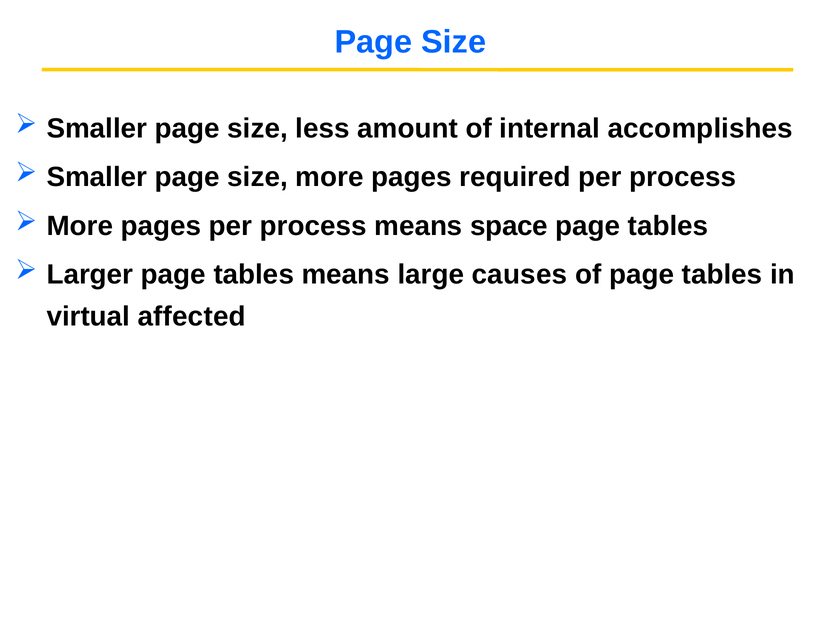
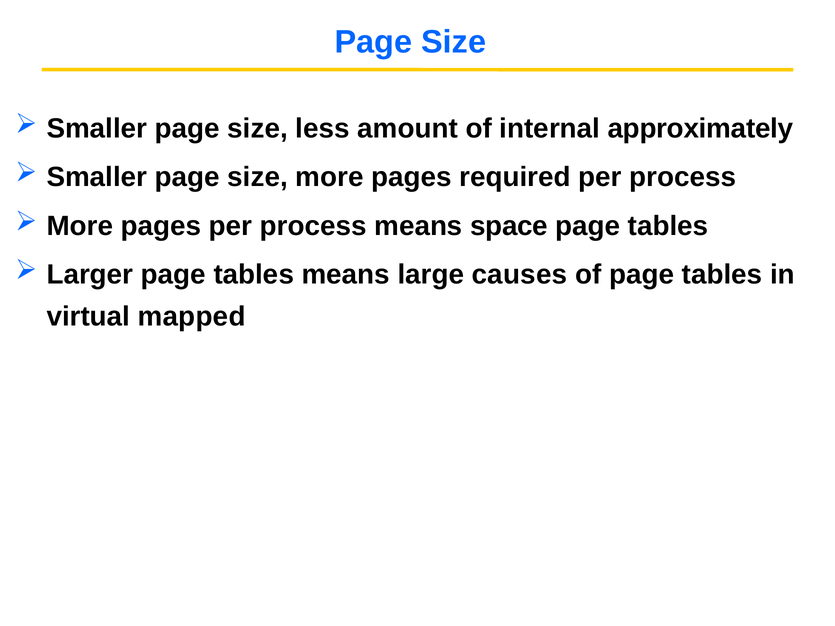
accomplishes: accomplishes -> approximately (700, 129)
affected: affected -> mapped (192, 316)
